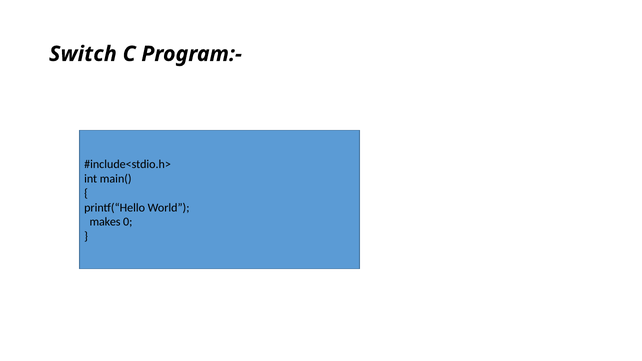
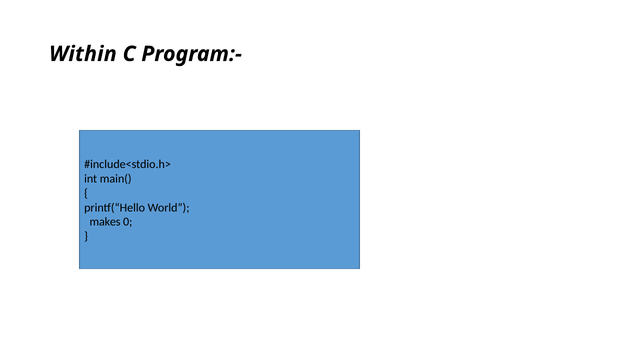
Switch: Switch -> Within (83, 54)
